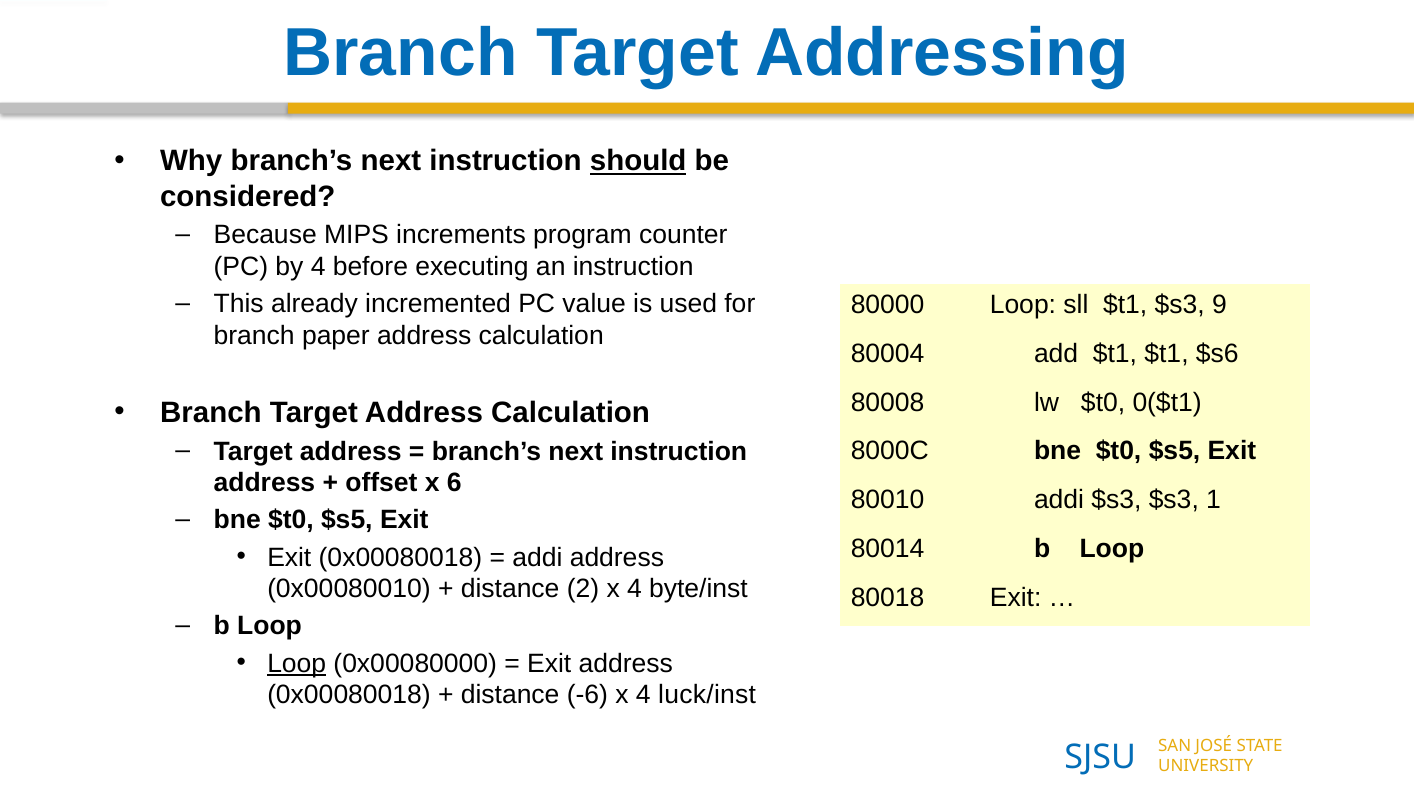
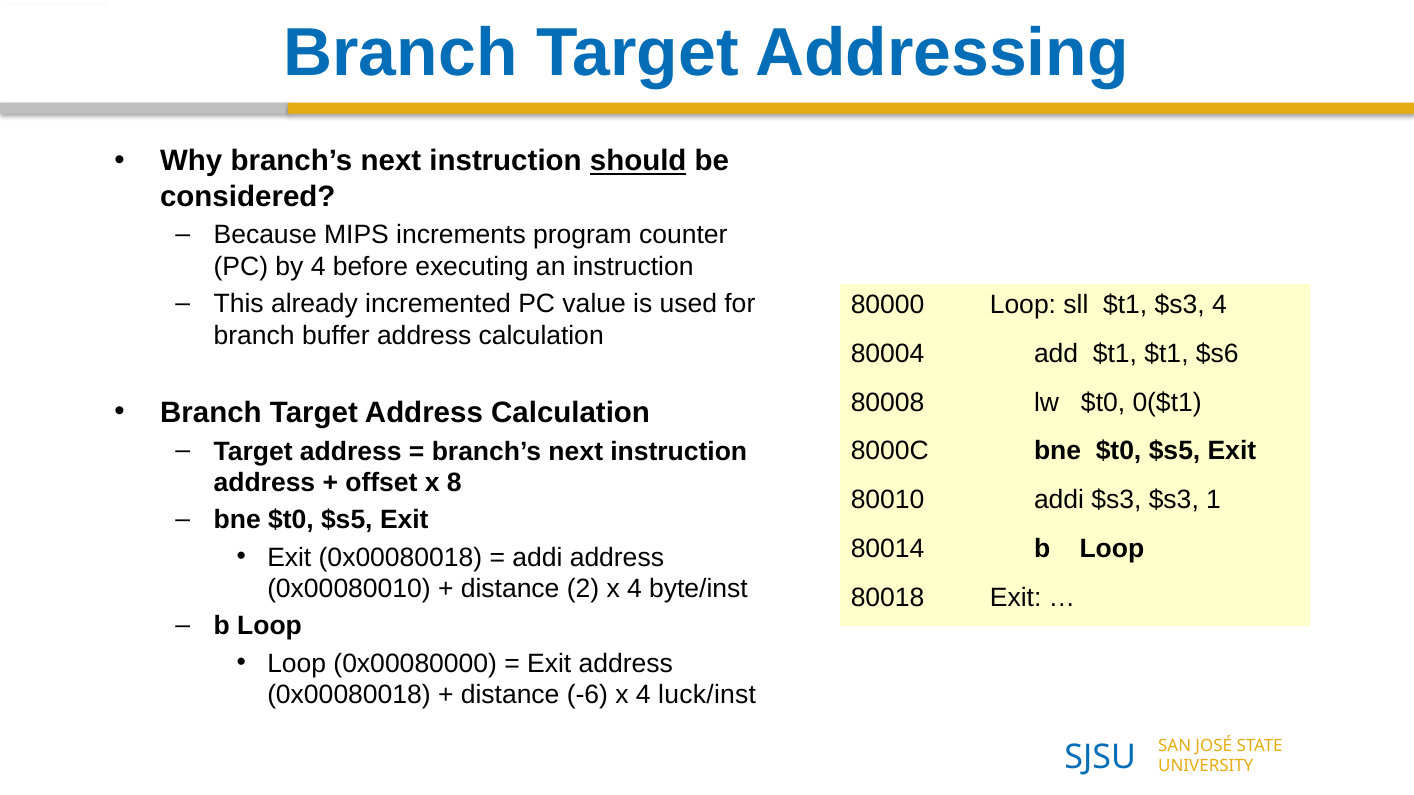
$s3 9: 9 -> 4 (1219, 305)
paper: paper -> buffer (336, 336)
6: 6 -> 8 (454, 483)
Loop underline: present -> none (297, 664)
